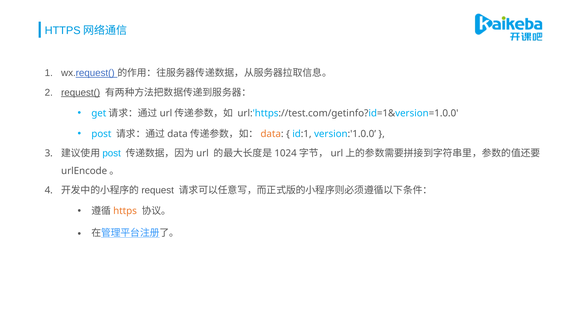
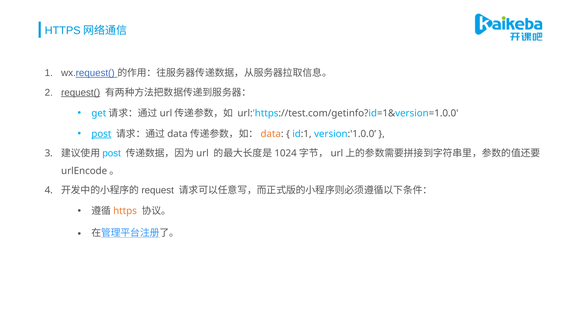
post underline: none -> present (101, 134)
